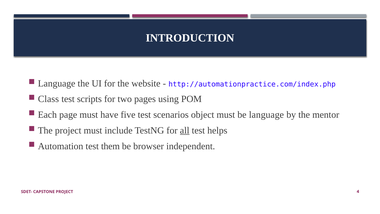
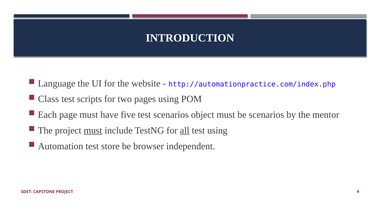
be language: language -> scenarios (266, 115)
must underline: none -> present (93, 130)
test helps: helps -> using (217, 130)
them: them -> store (110, 146)
